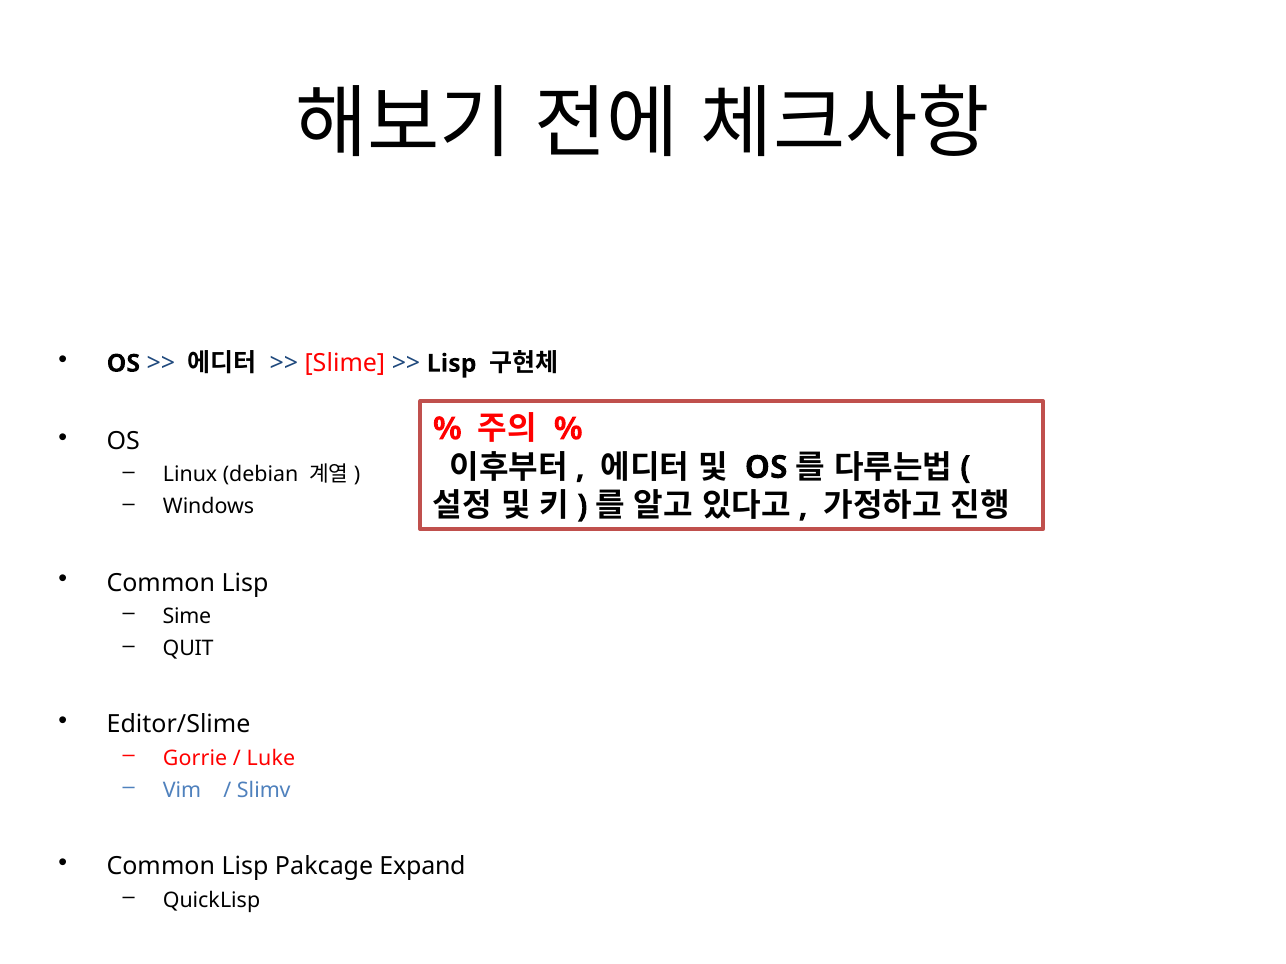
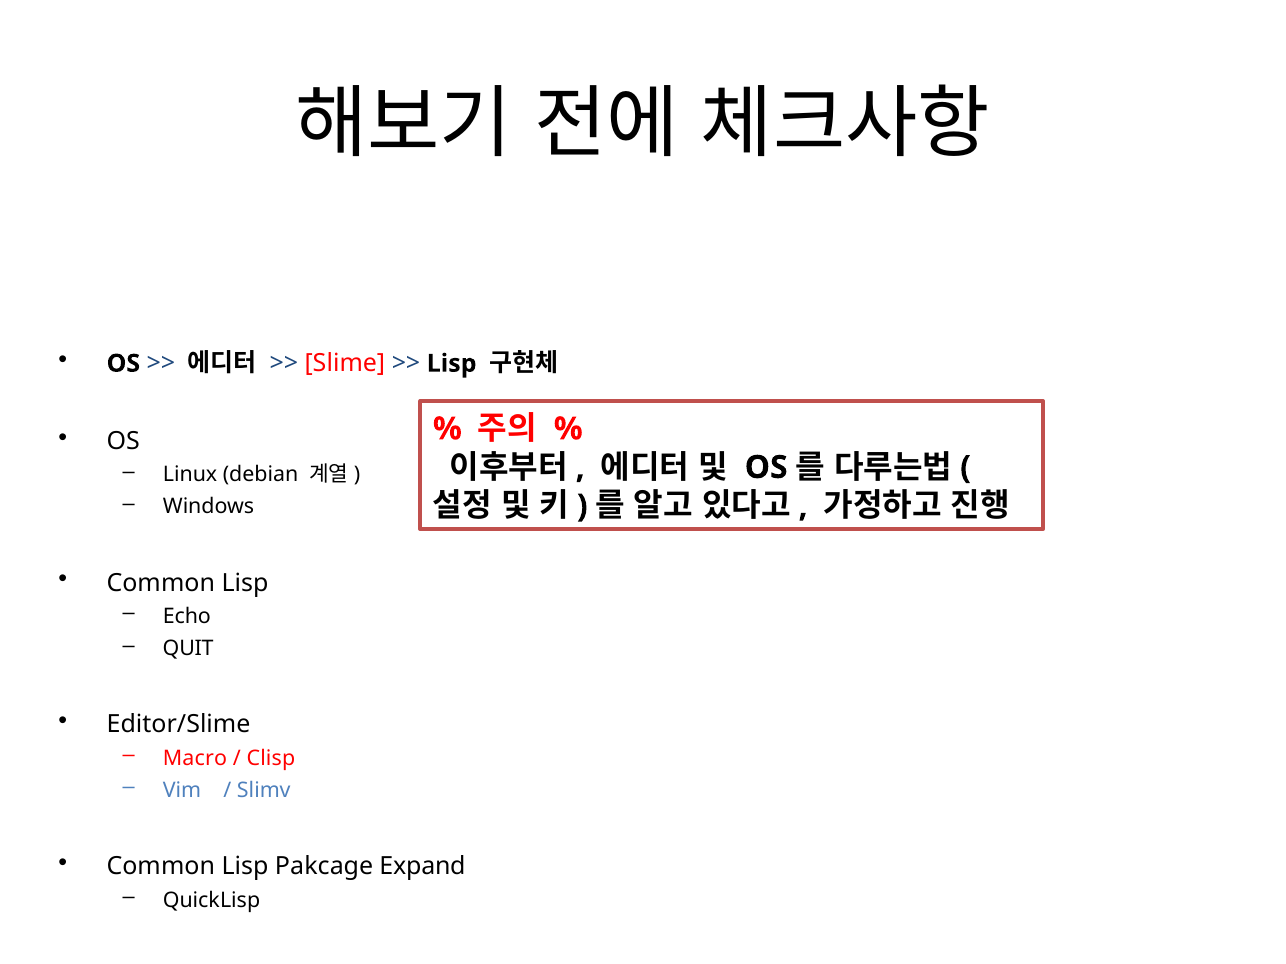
Sime: Sime -> Echo (187, 617)
Gorrie: Gorrie -> Macro (195, 759)
Luke: Luke -> Clisp (271, 759)
